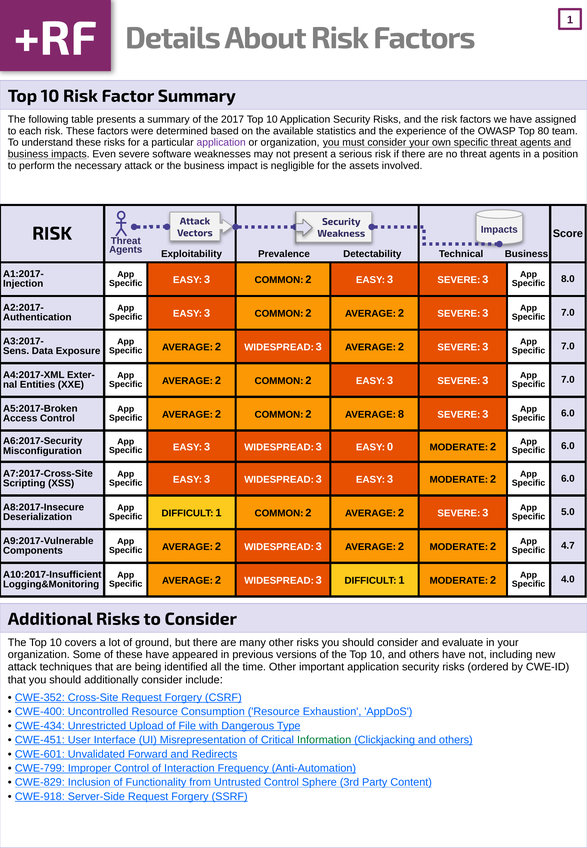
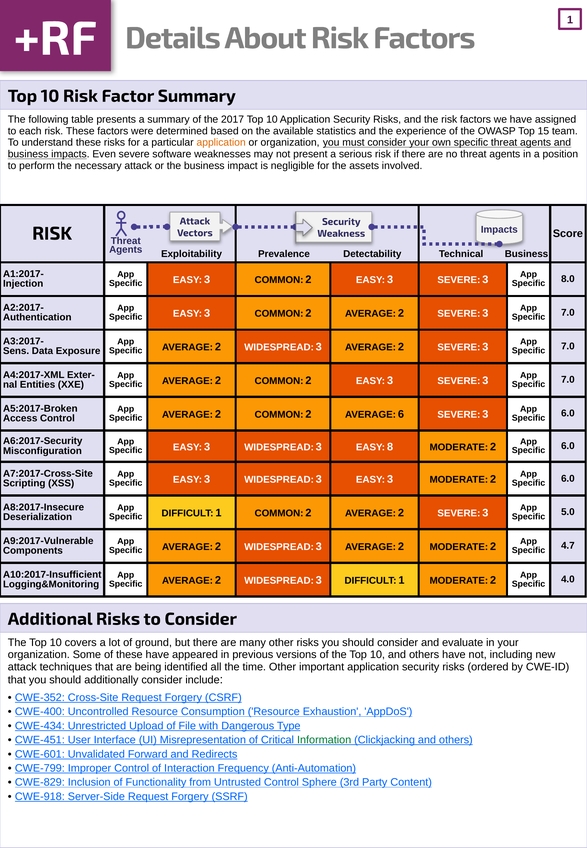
80: 80 -> 15 (543, 131)
application colour: purple -> orange (221, 143)
8: 8 -> 6 (401, 414)
0: 0 -> 8 (390, 447)
